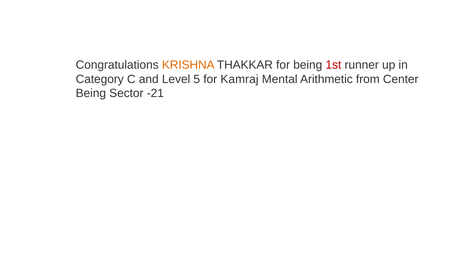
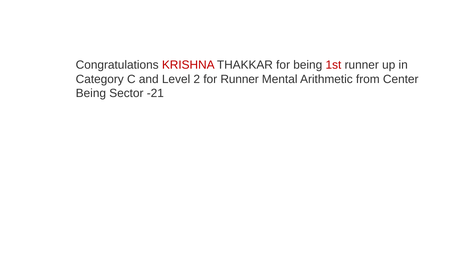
KRISHNA colour: orange -> red (188, 65)
5: 5 -> 2 (197, 79)
for Kamraj: Kamraj -> Runner (240, 79)
